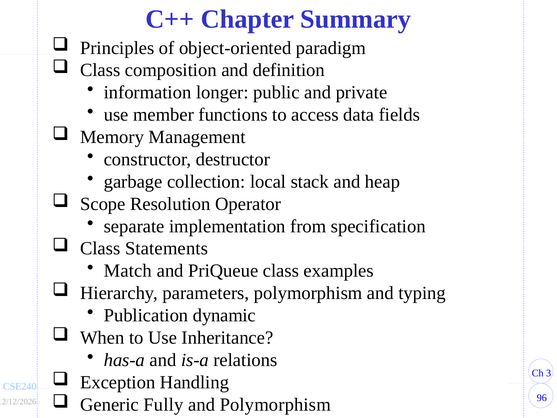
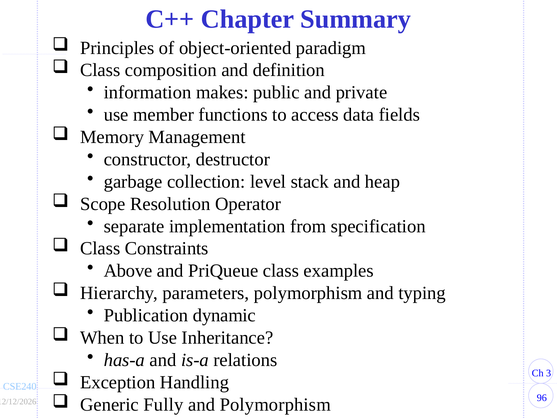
longer: longer -> makes (222, 92)
local: local -> level (268, 182)
Statements: Statements -> Constraints (167, 248)
Match: Match -> Above (128, 271)
